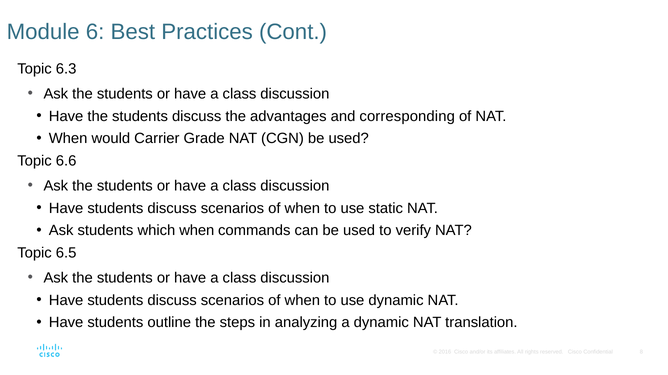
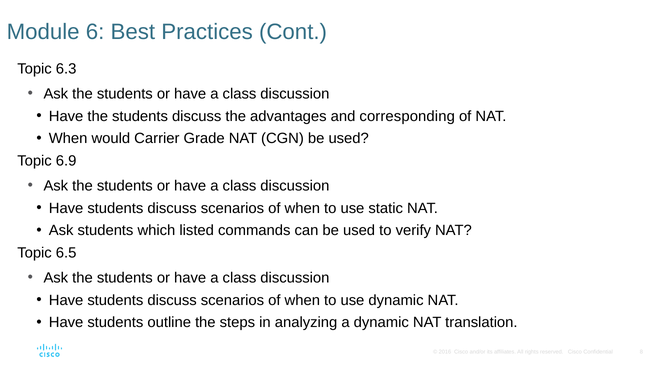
6.6: 6.6 -> 6.9 (66, 161)
which when: when -> listed (197, 231)
